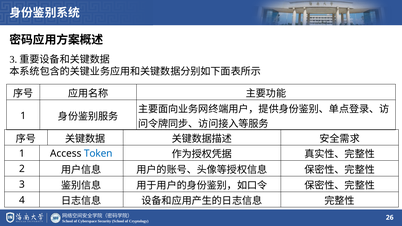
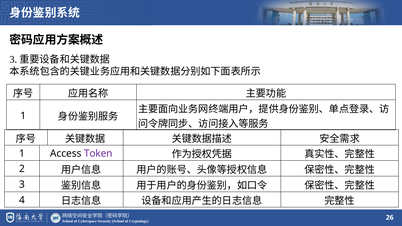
Token colour: blue -> purple (98, 154)
